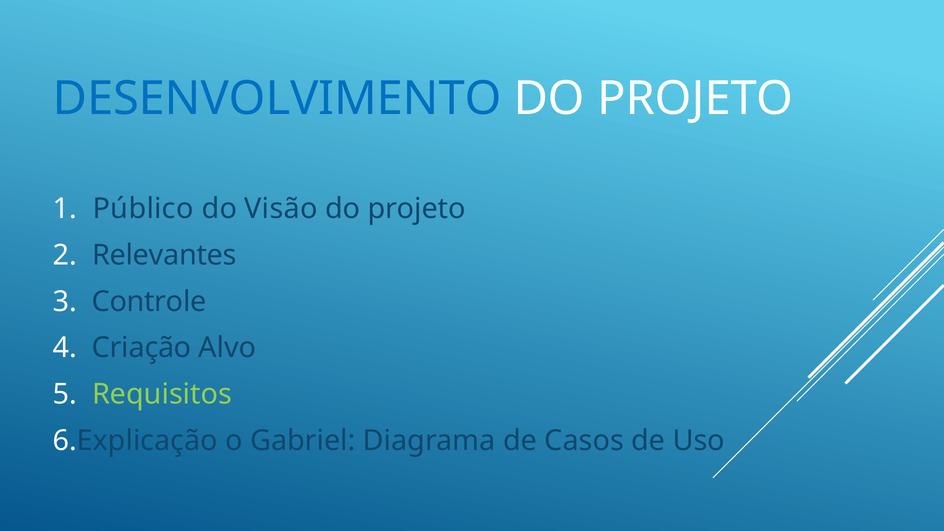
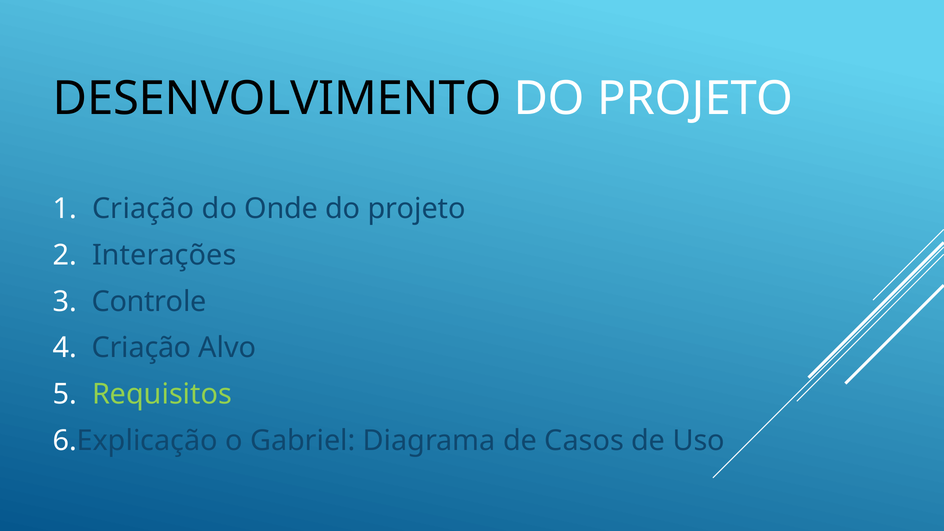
DESENVOLVIMENTO colour: blue -> black (277, 99)
Público: Público -> Criação (143, 209)
Visão: Visão -> Onde (281, 209)
Relevantes: Relevantes -> Interações (164, 255)
